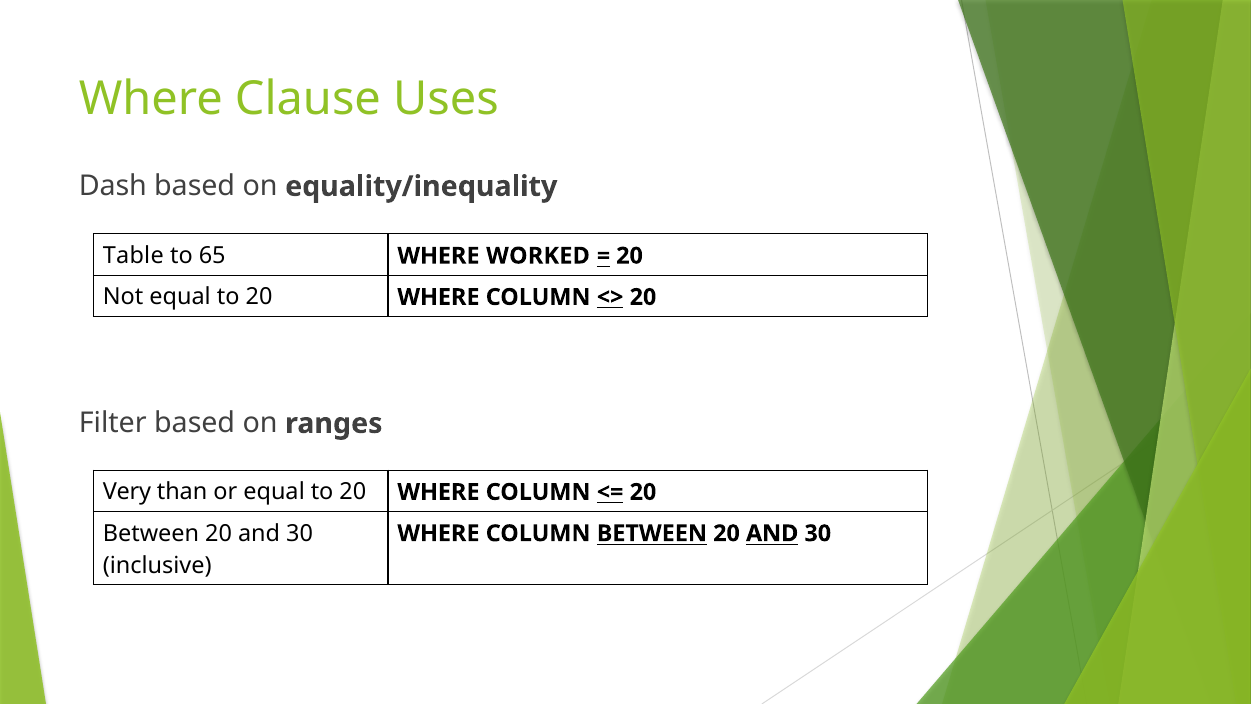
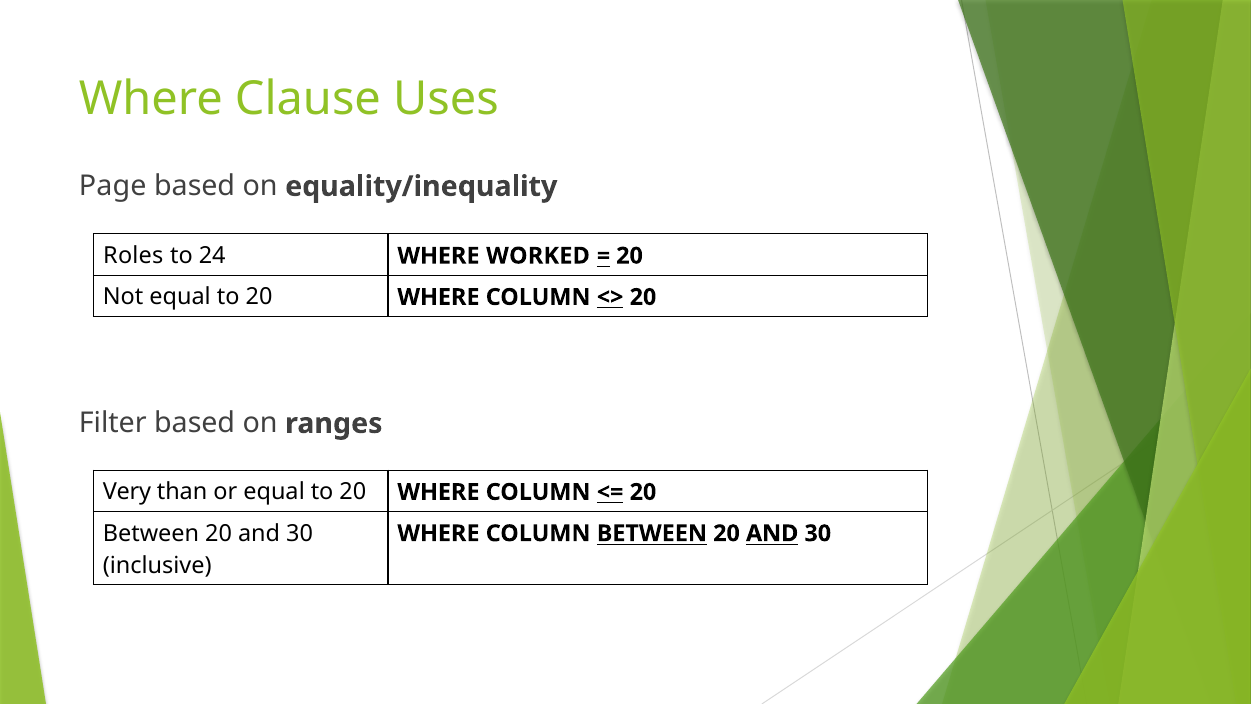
Dash: Dash -> Page (113, 186)
Table: Table -> Roles (133, 256)
65: 65 -> 24 (212, 256)
